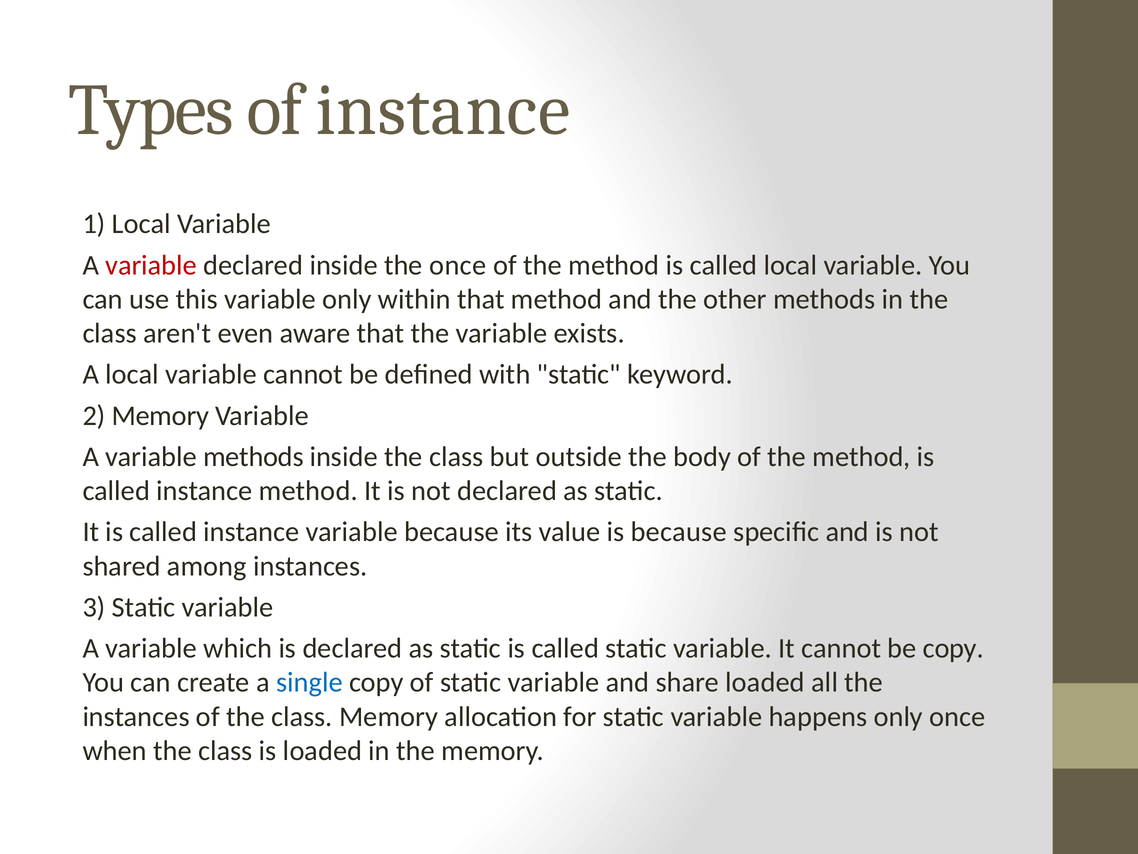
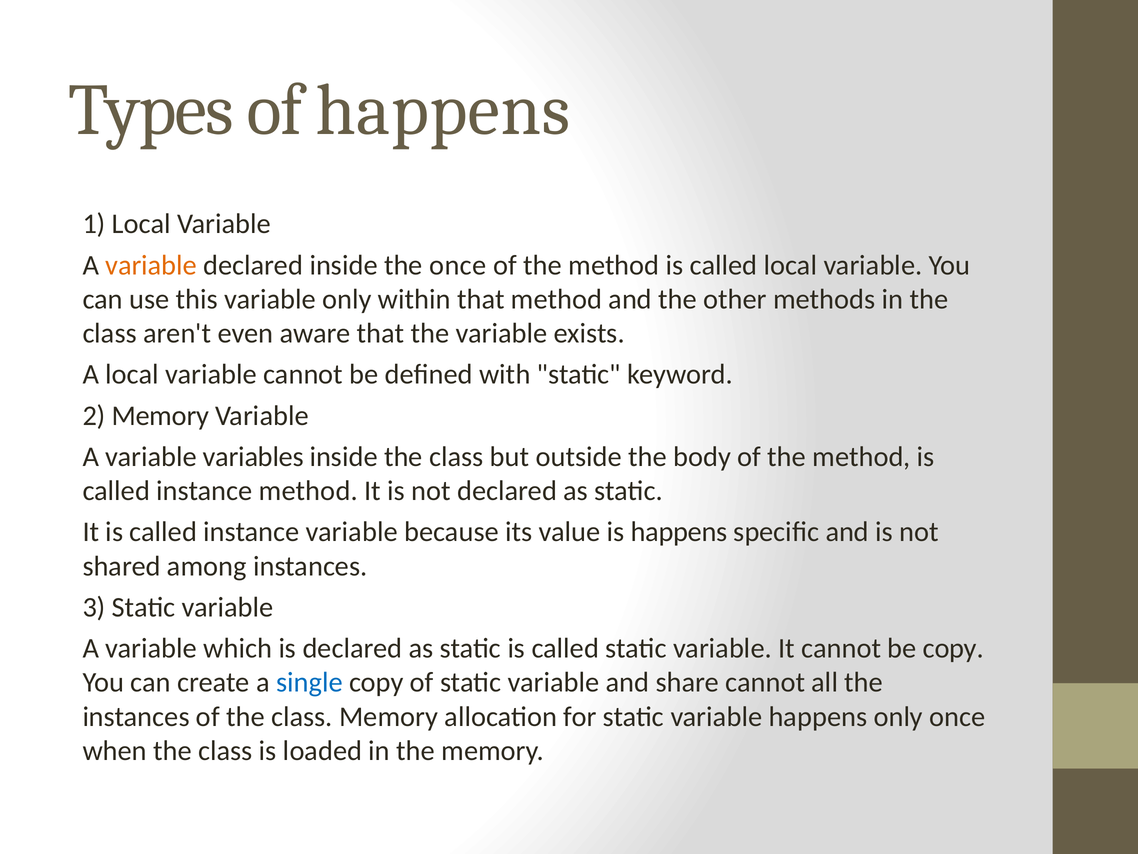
of instance: instance -> happens (443, 110)
variable colour: red -> orange (151, 265)
variable methods: methods -> variables (253, 457)
is because: because -> happens (679, 532)
share loaded: loaded -> cannot (765, 682)
